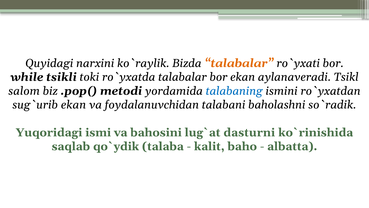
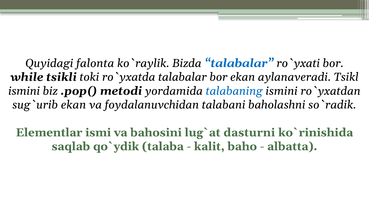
narxini: narxini -> falonta (95, 63)
talabalar colour: orange -> blue (239, 63)
salom: salom -> ismini (24, 91)
Yuqoridagi: Yuqoridagi -> Elementlar (49, 132)
